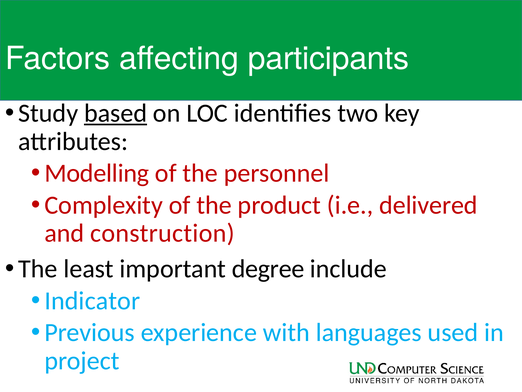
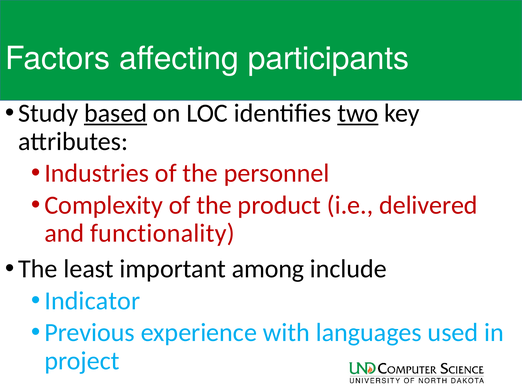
two underline: none -> present (358, 113)
Modelling: Modelling -> Industries (97, 173)
construction: construction -> functionality (162, 233)
degree: degree -> among (268, 269)
